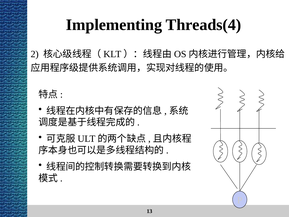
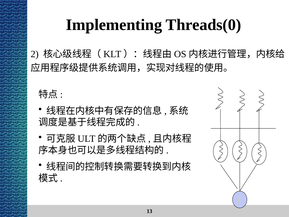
Threads(4: Threads(4 -> Threads(0 (203, 25)
